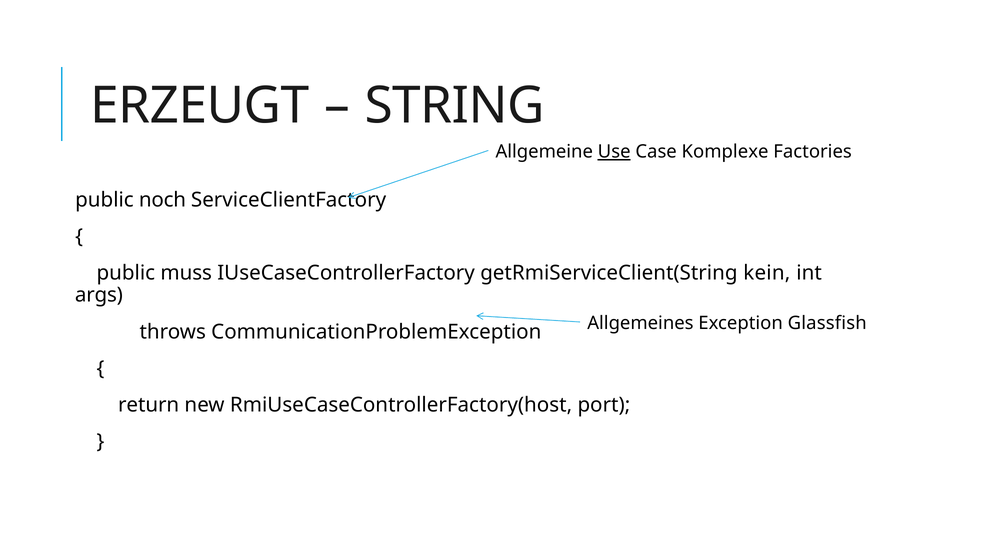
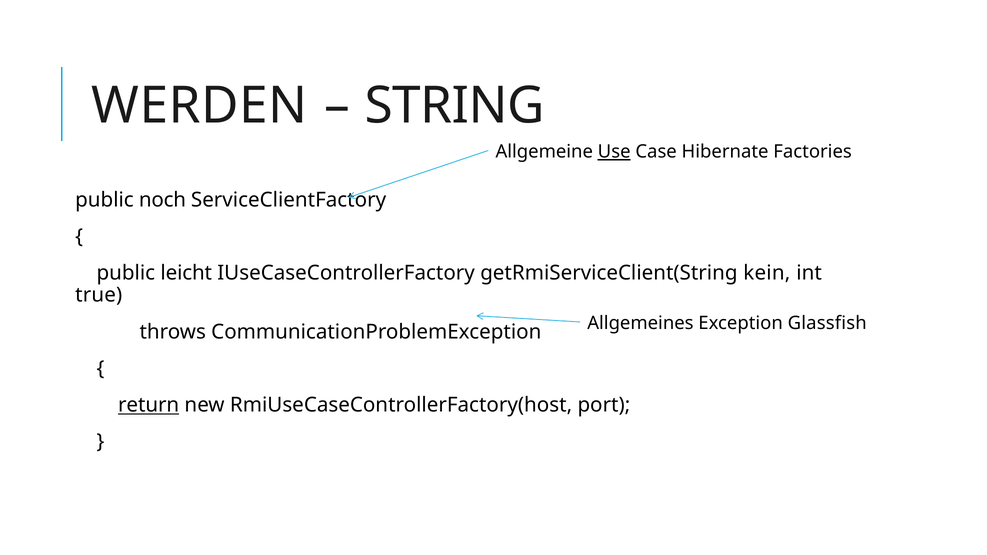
ERZEUGT: ERZEUGT -> WERDEN (199, 106)
Komplexe: Komplexe -> Hibernate (725, 152)
muss: muss -> leicht (186, 273)
args: args -> true (99, 295)
return underline: none -> present (149, 405)
